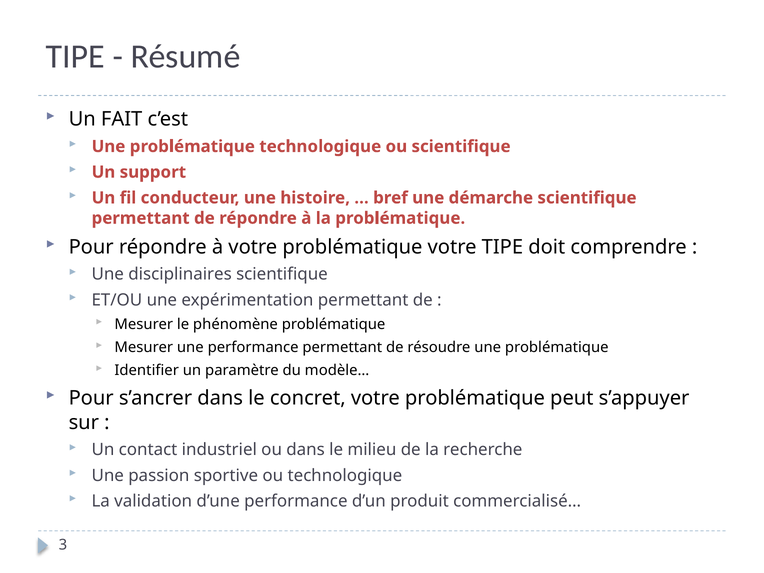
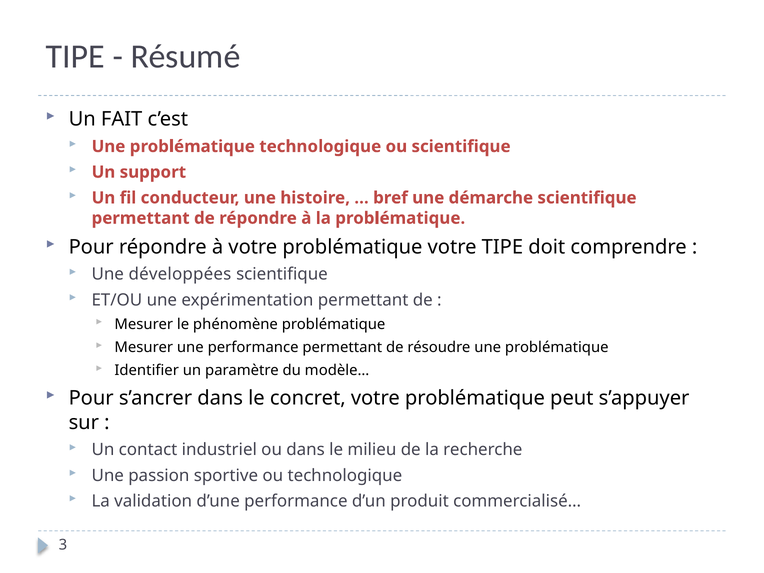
disciplinaires: disciplinaires -> développées (180, 274)
